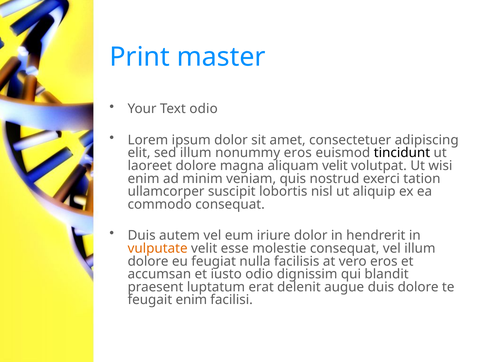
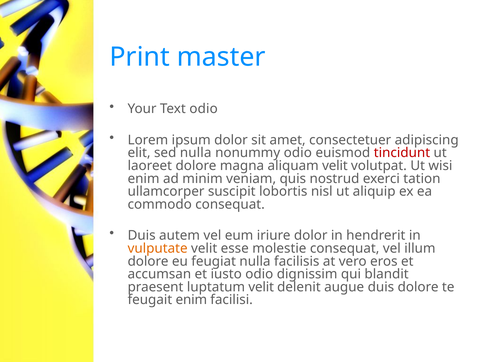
sed illum: illum -> nulla (196, 153)
nonummy eros: eros -> odio (298, 153)
tincidunt colour: black -> red (402, 153)
luptatum erat: erat -> velit (261, 287)
